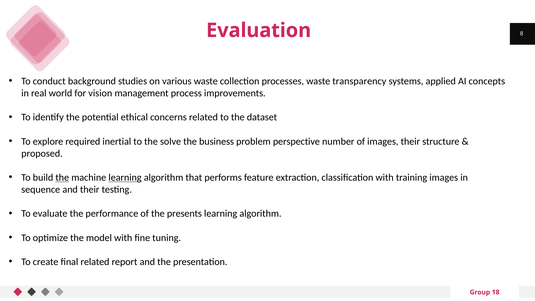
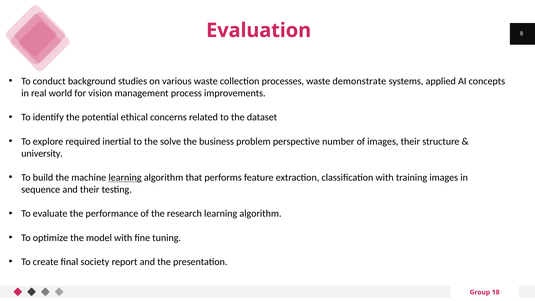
transparency: transparency -> demonstrate (359, 81)
proposed: proposed -> university (42, 153)
the underline: present -> none (62, 177)
presents: presents -> research (184, 214)
final related: related -> society (95, 262)
